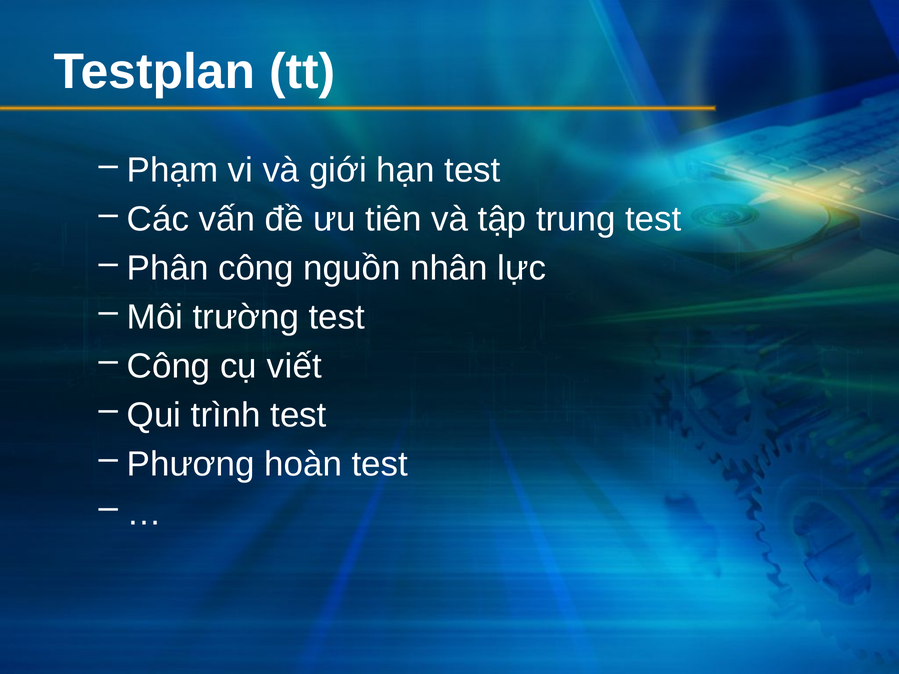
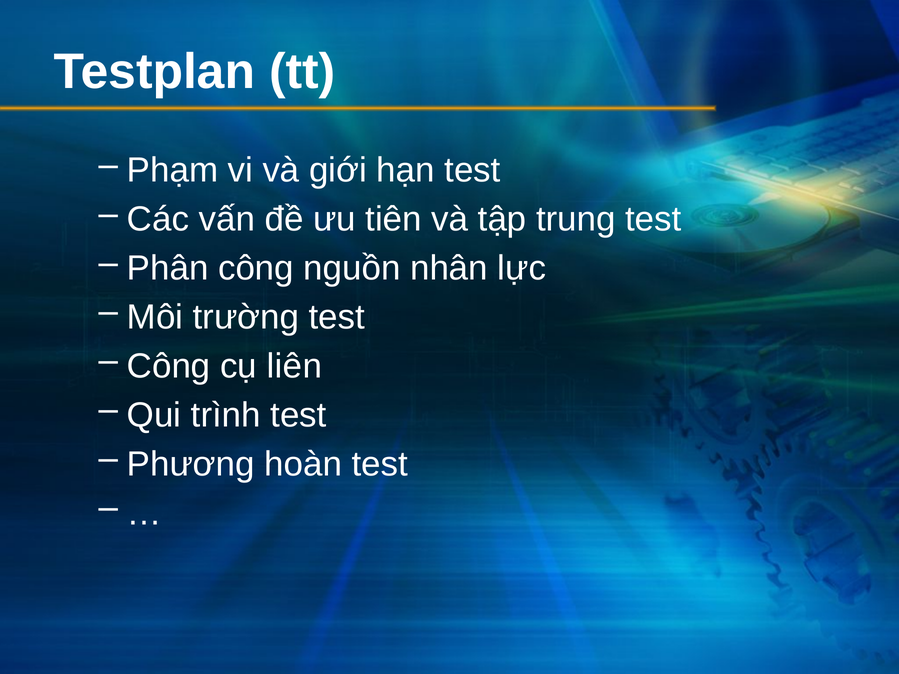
viết: viết -> liên (294, 366)
